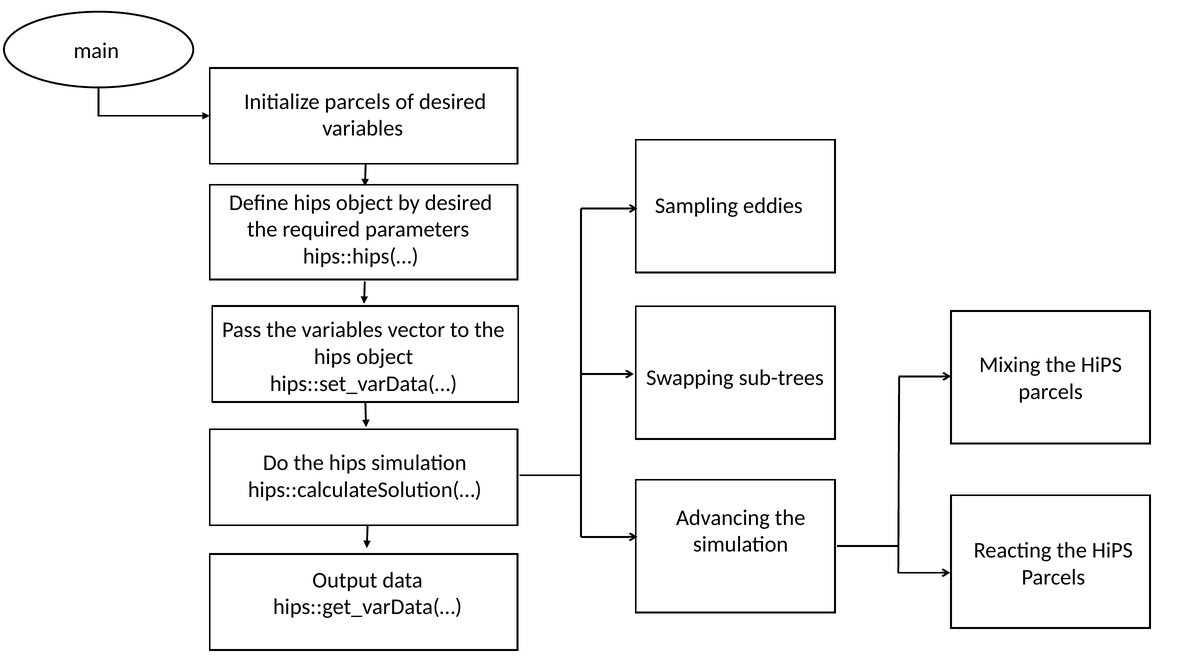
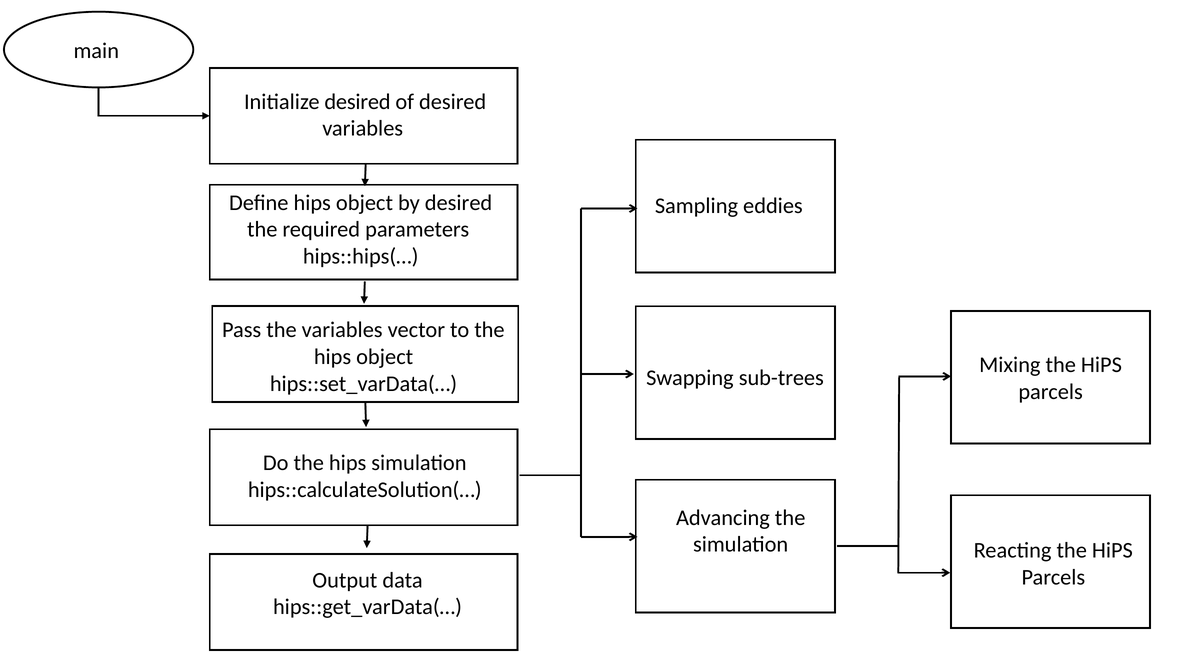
Initialize parcels: parcels -> desired (358, 102)
